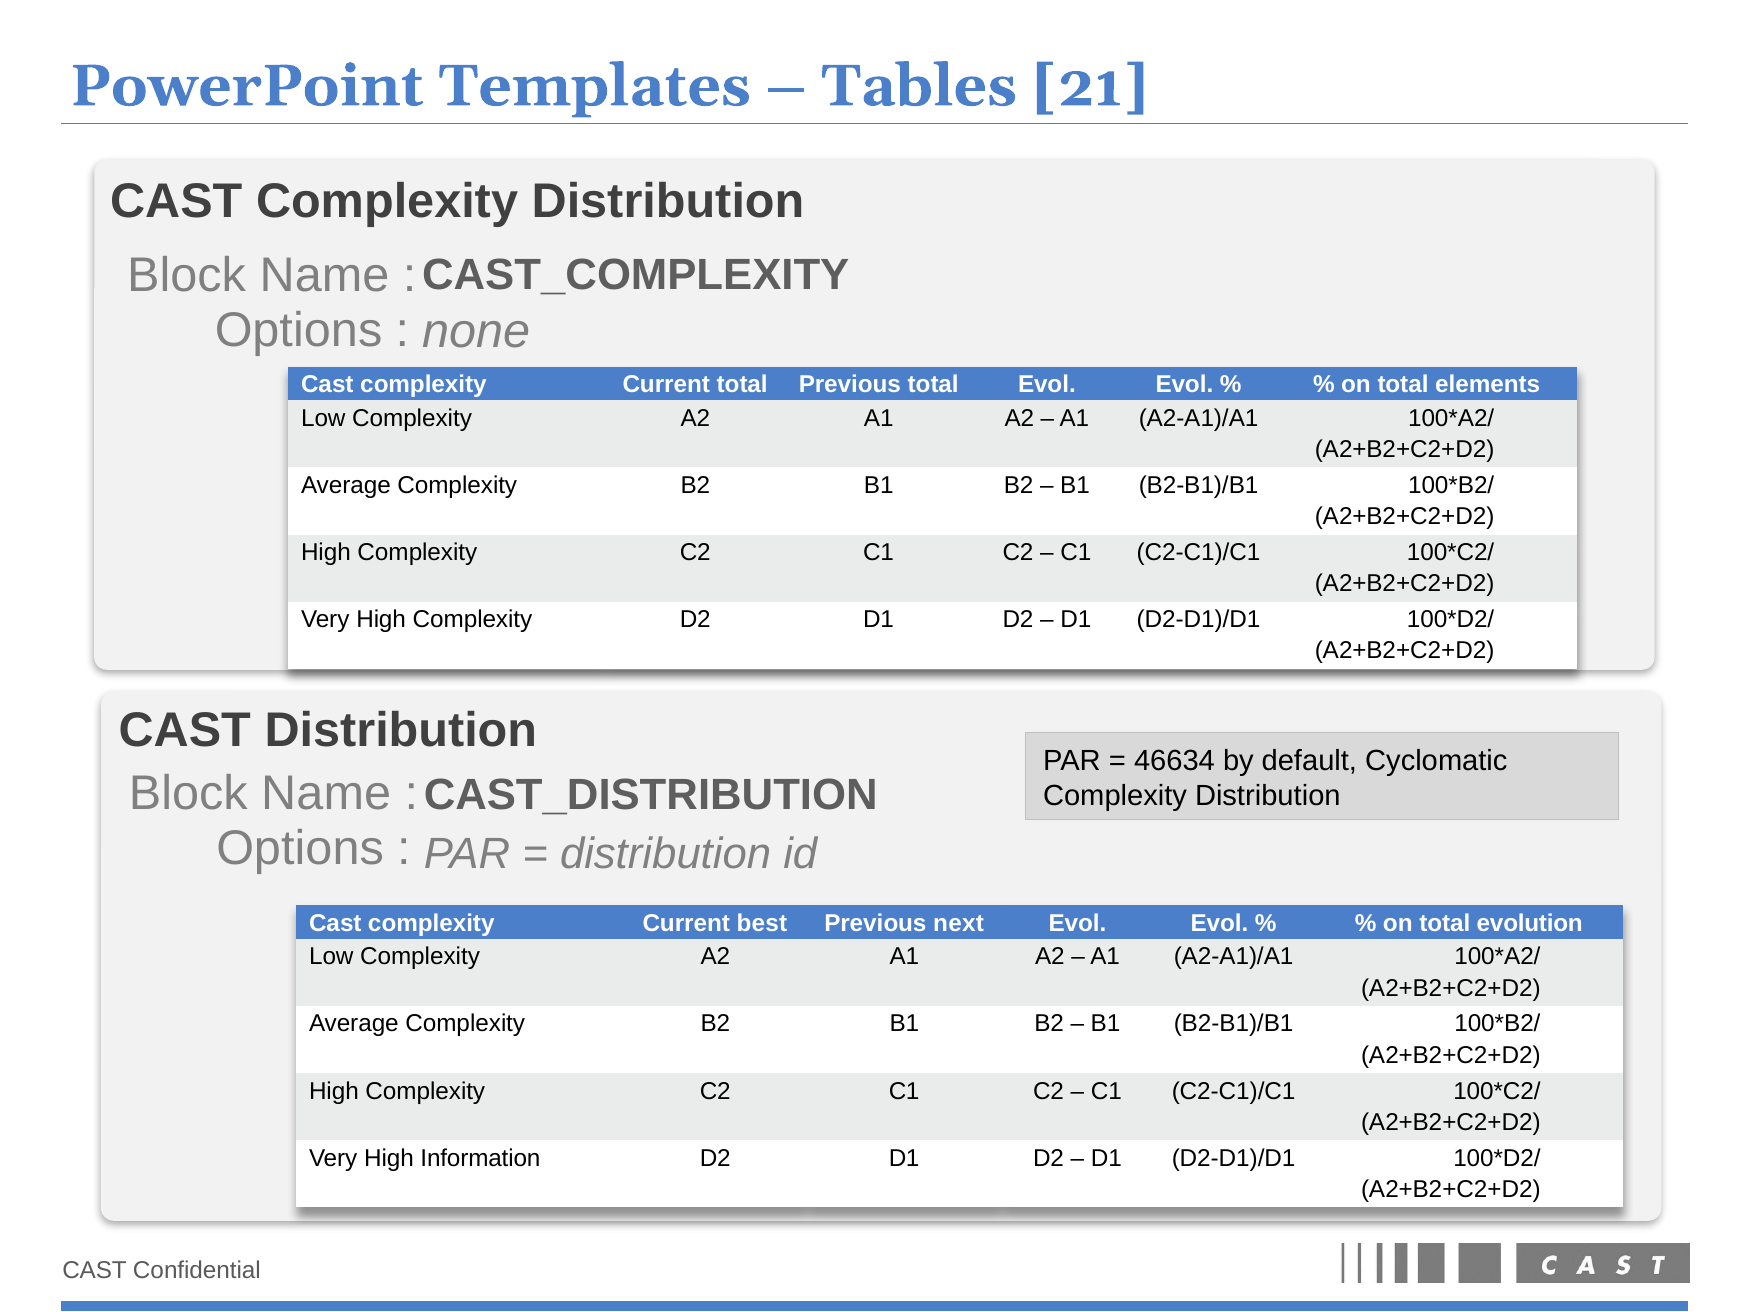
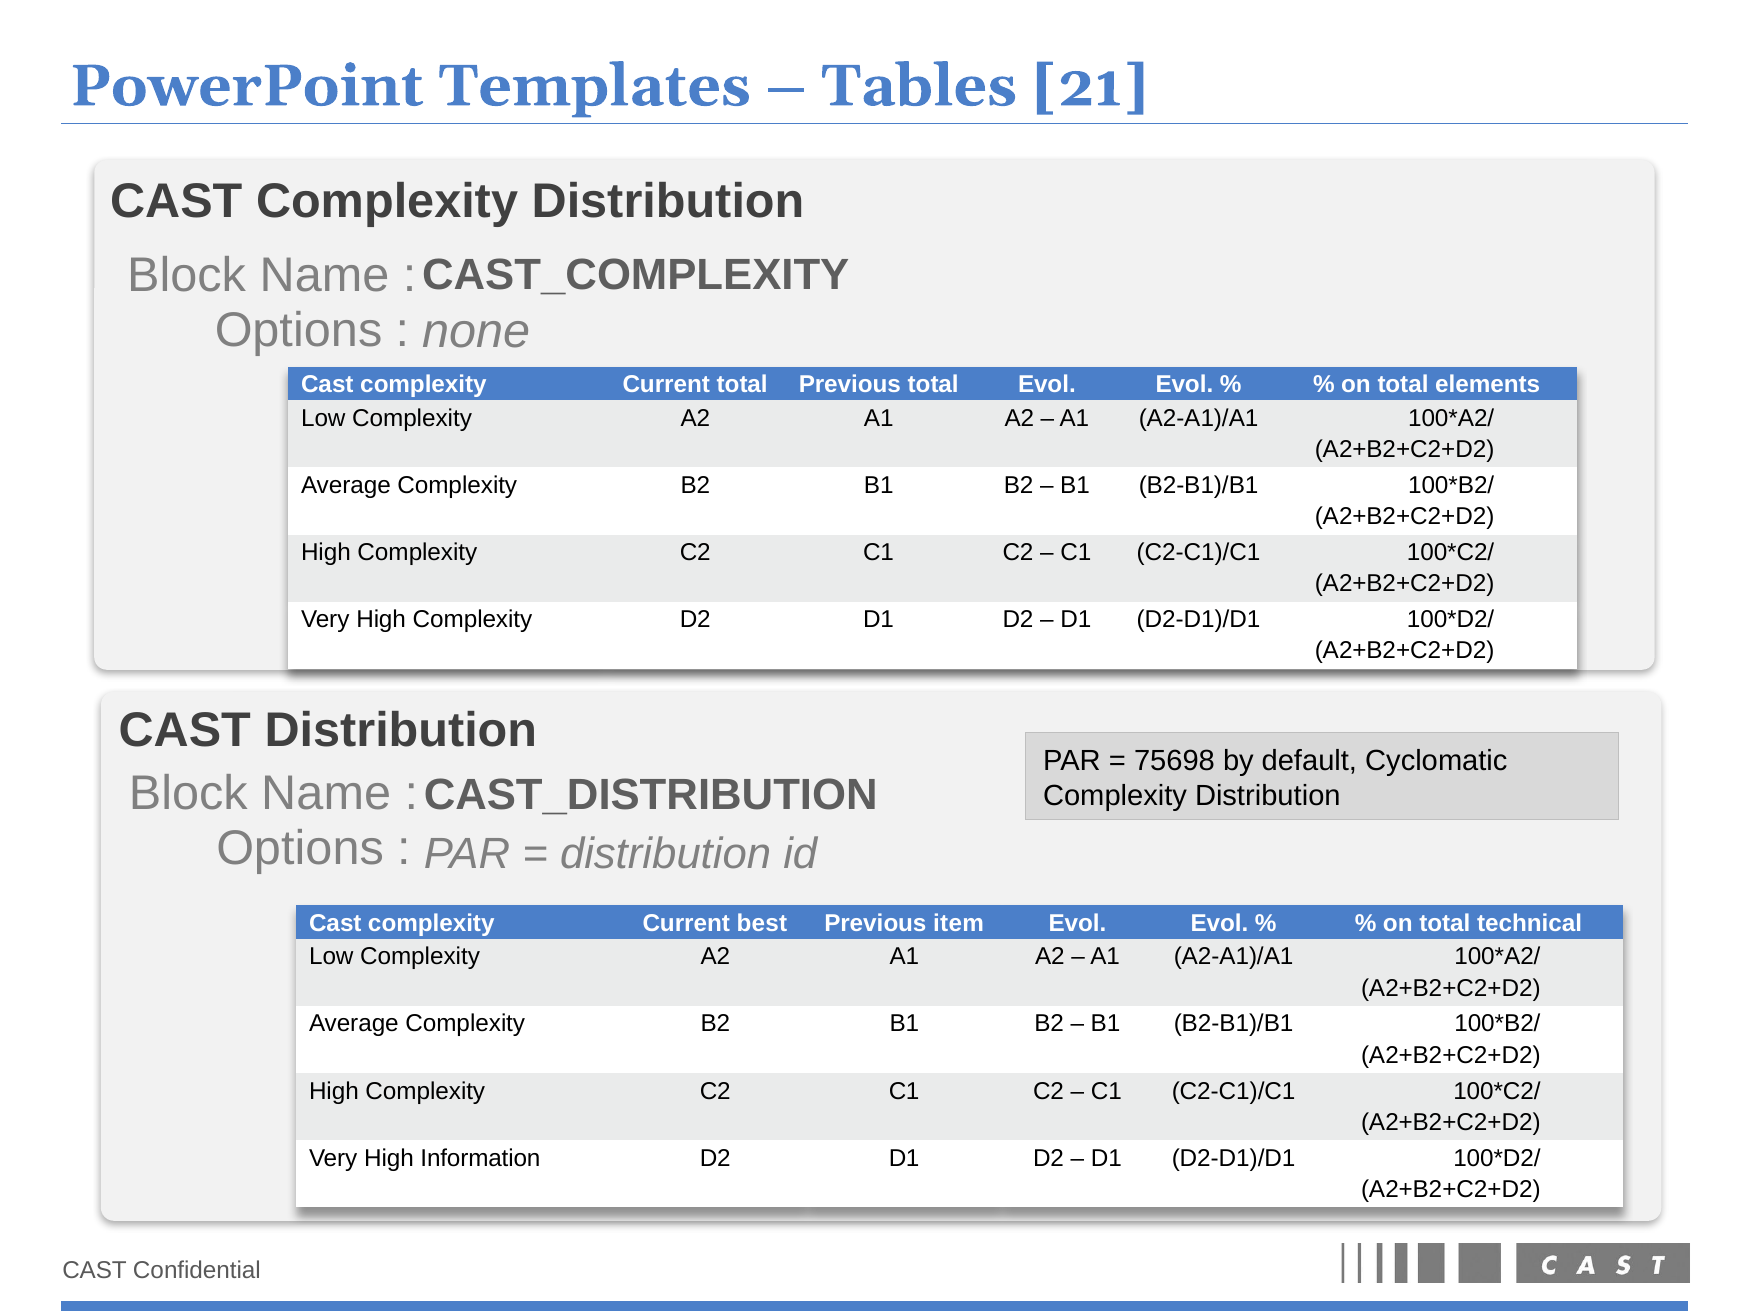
46634: 46634 -> 75698 (1174, 761)
next: next -> item (959, 923)
evolution: evolution -> technical (1530, 923)
